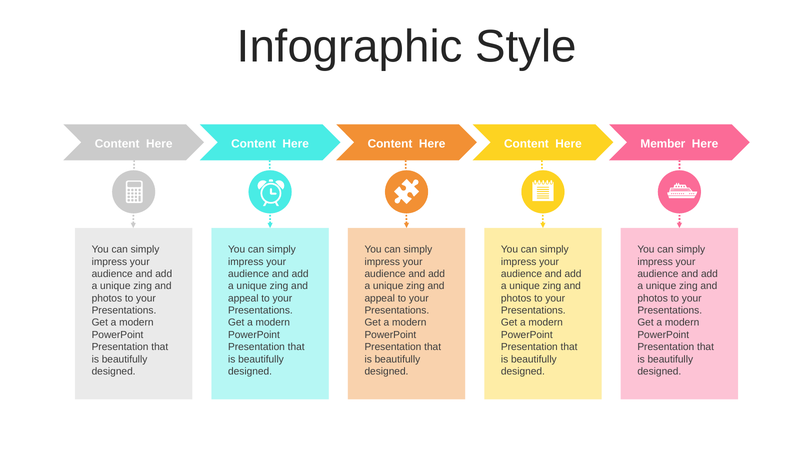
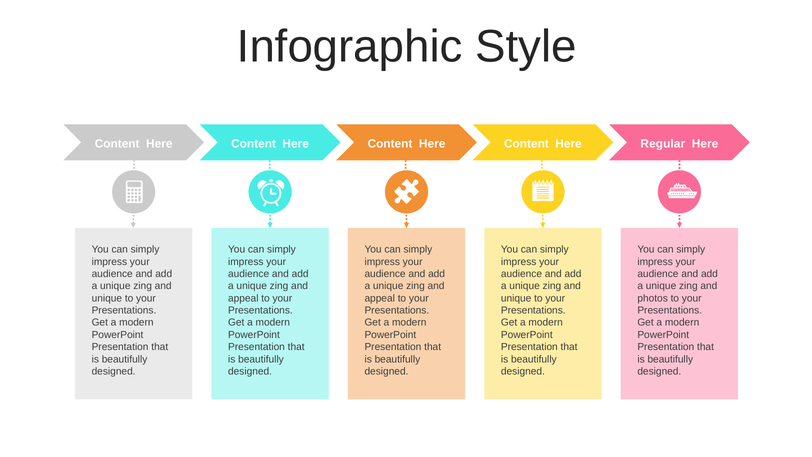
Member: Member -> Regular (663, 144)
photos: photos -> unique (107, 298)
photos: photos -> unique (516, 298)
